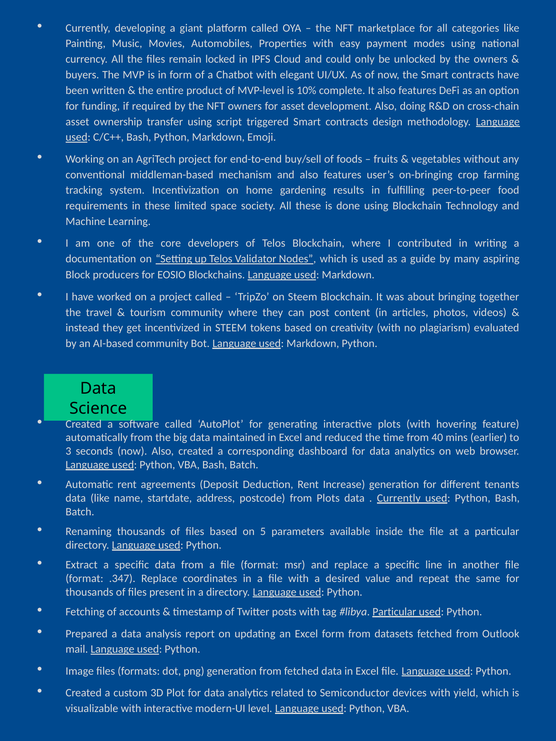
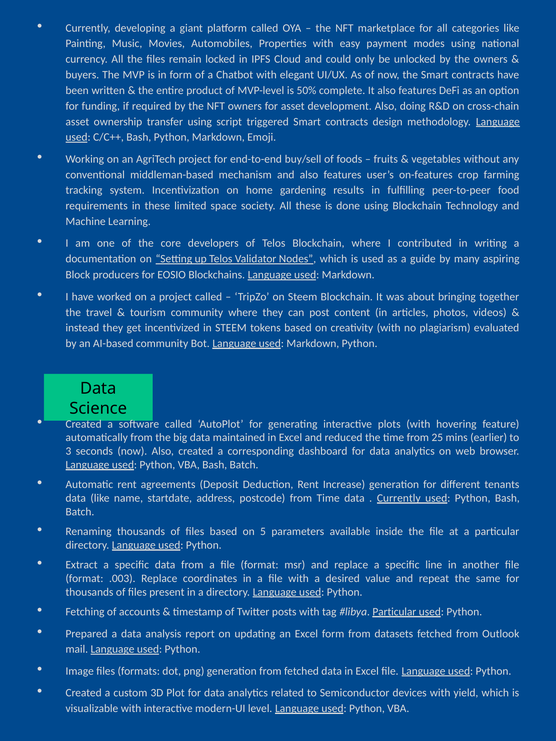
10%: 10% -> 50% (306, 90)
on-bringing: on-bringing -> on-features (426, 175)
40: 40 -> 25 (437, 438)
from Plots: Plots -> Time (328, 498)
.347: .347 -> .003 (122, 579)
